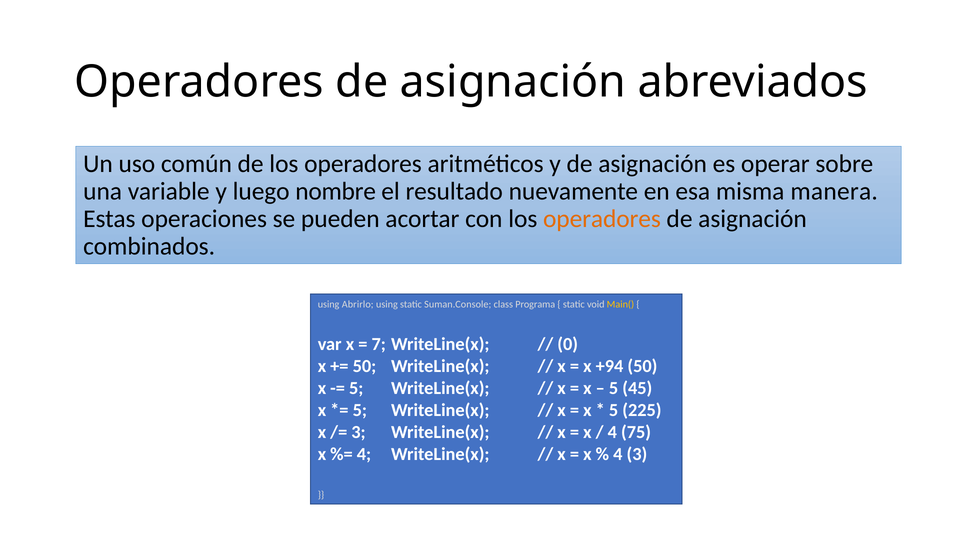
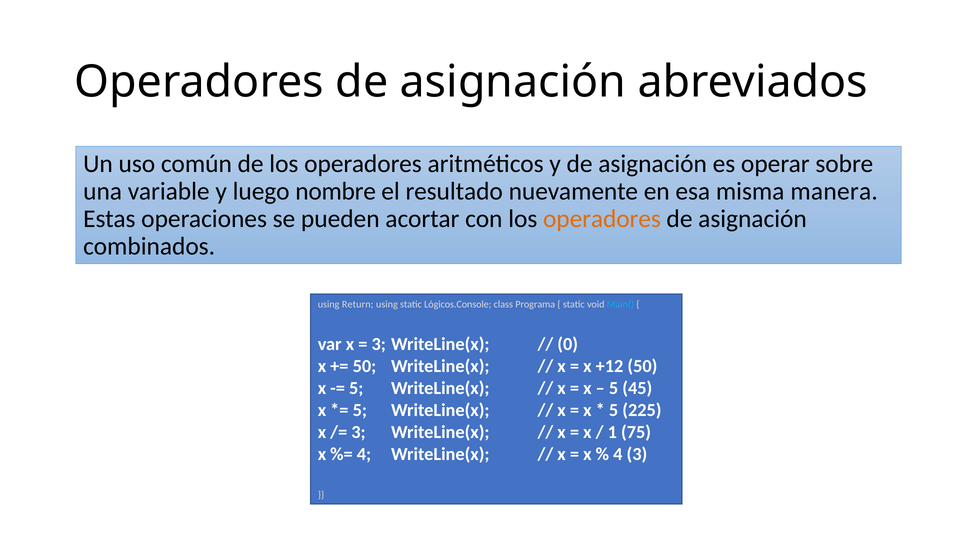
Abrirlo: Abrirlo -> Return (358, 304)
Suman.Console: Suman.Console -> Lógicos.Console (458, 304)
Main( colour: yellow -> light blue (620, 304)
7: 7 -> 3 (379, 344)
+94: +94 -> +12 (610, 366)
4: 4 -> 1 (612, 432)
